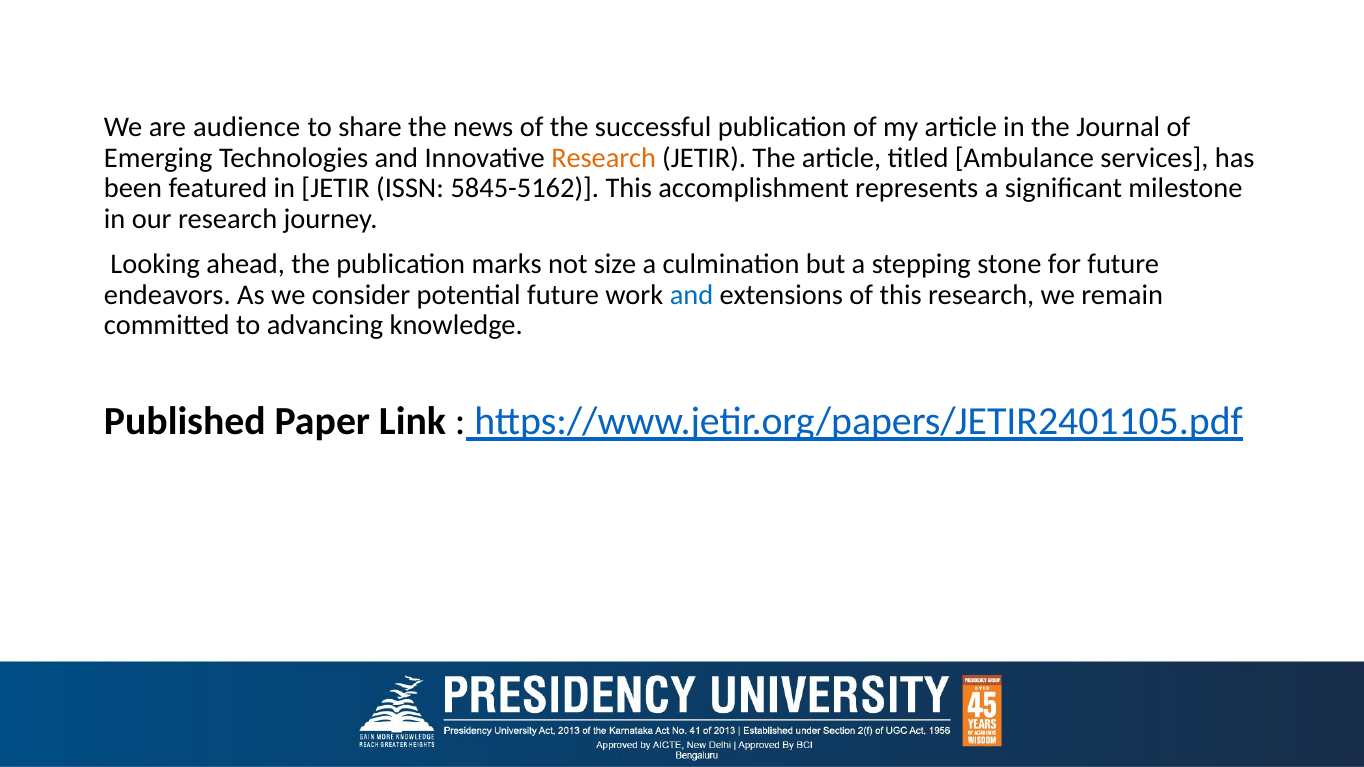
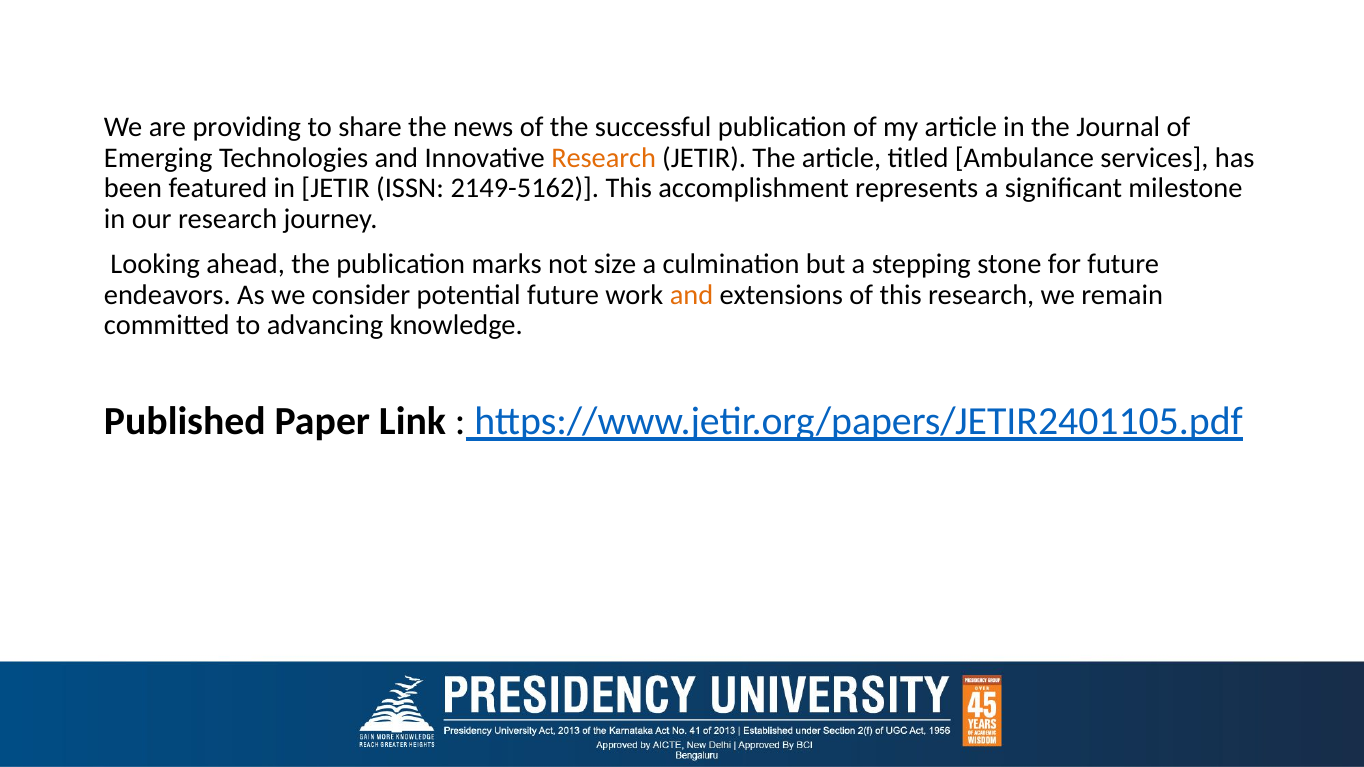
audience: audience -> providing (247, 127)
5845-5162: 5845-5162 -> 2149-5162 (525, 188)
and colour: blue -> orange (692, 295)
